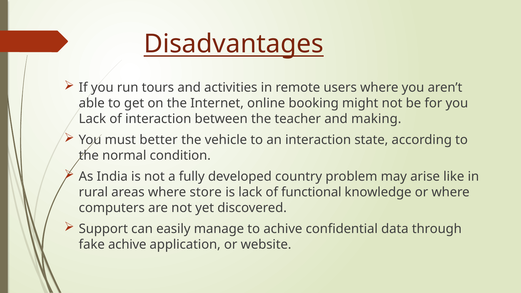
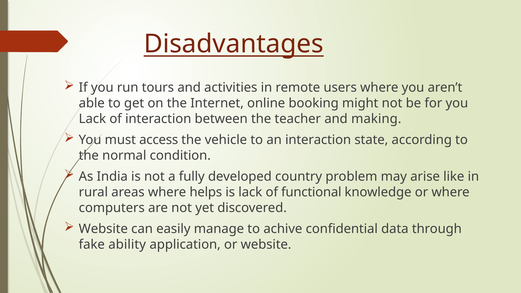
better: better -> access (159, 140)
store: store -> helps (206, 192)
Support: Support -> Website (103, 229)
fake achive: achive -> ability (127, 245)
